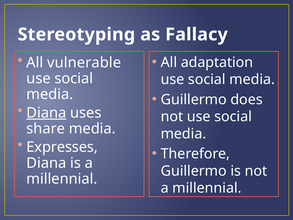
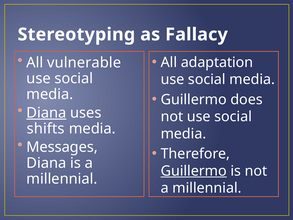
share: share -> shifts (46, 128)
Expresses: Expresses -> Messages (62, 147)
Guillermo underline: none -> present (194, 171)
